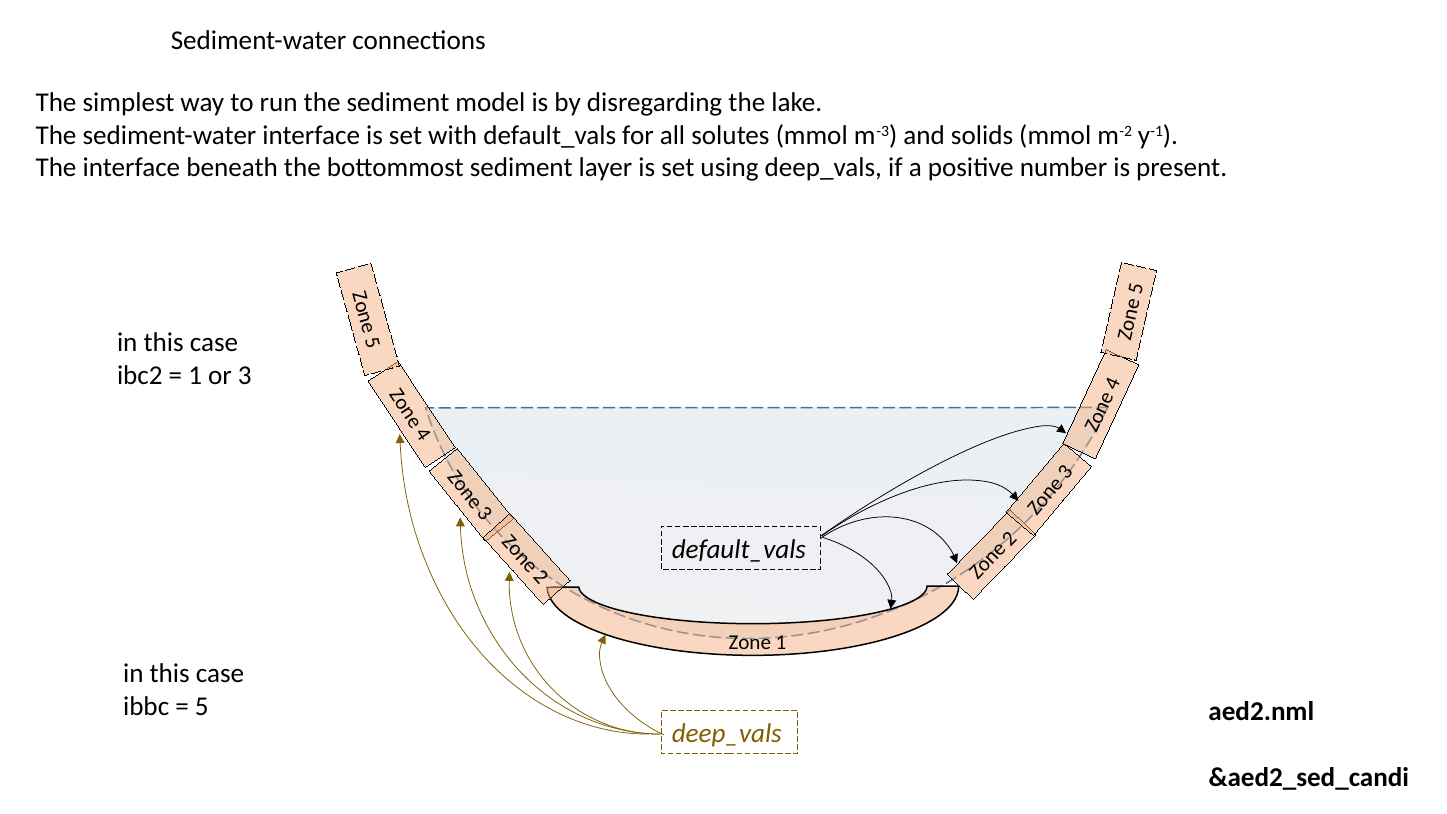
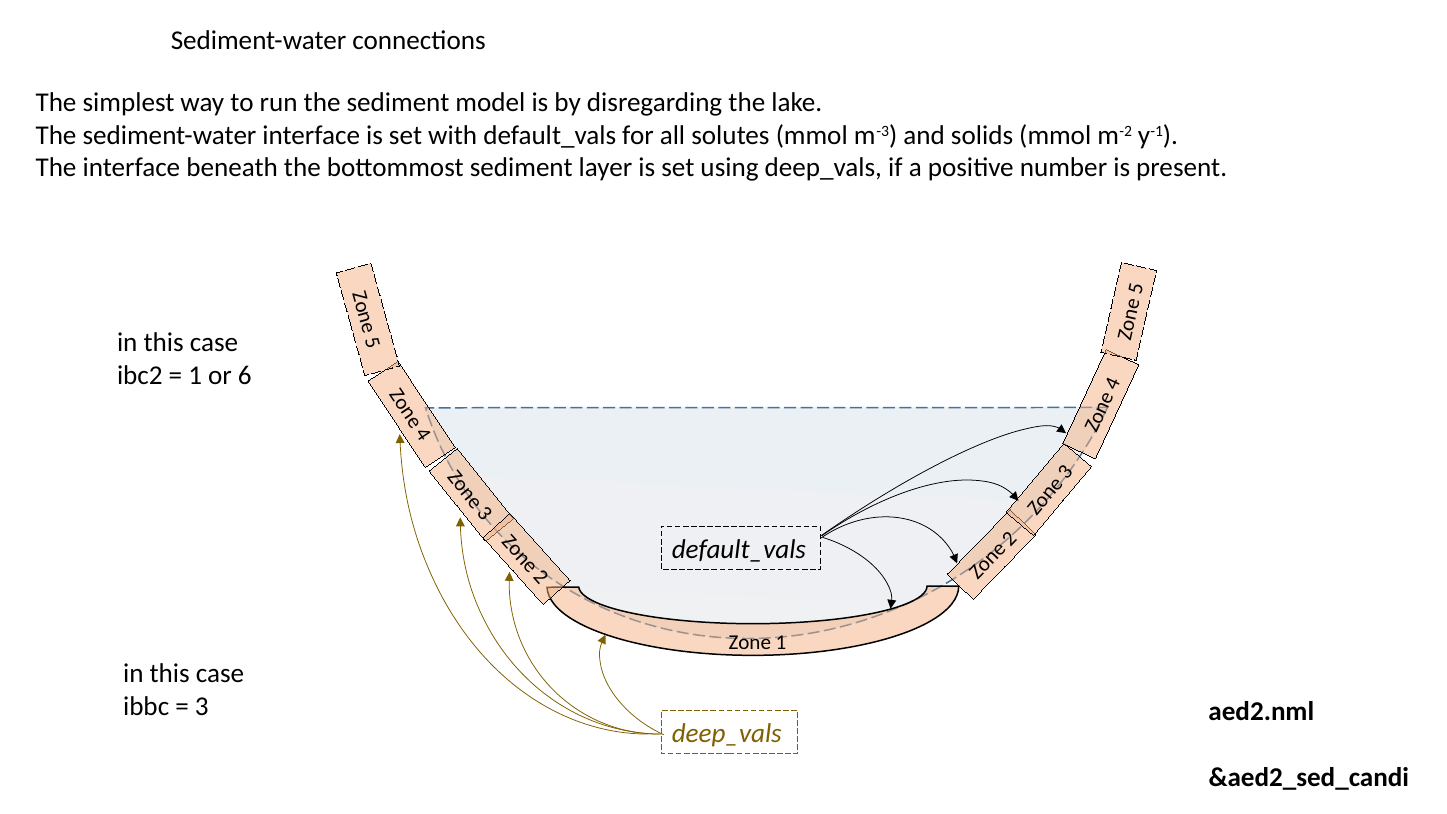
or 3: 3 -> 6 (245, 376)
5: 5 -> 3 (202, 706)
